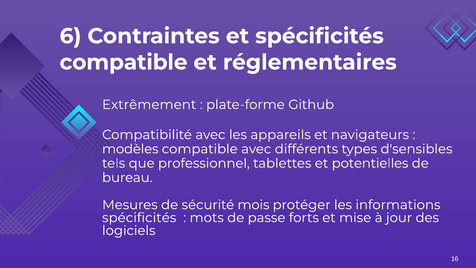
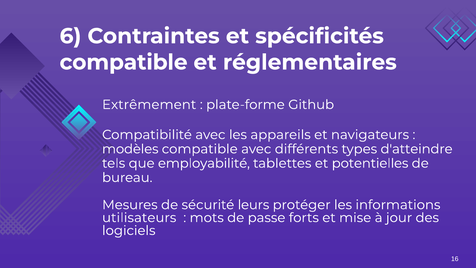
d'sensibles: d'sensibles -> d'atteindre (417, 149)
professionnel: professionnel -> employabilité (204, 163)
mois: mois -> leurs (253, 205)
spécificités: spécificités -> utilisateurs (139, 218)
